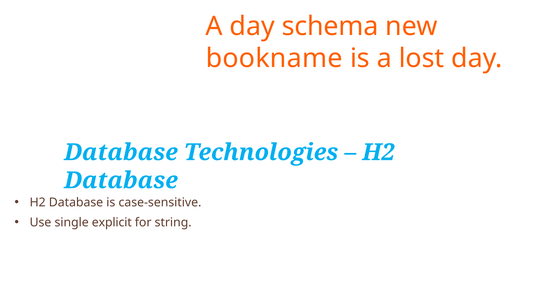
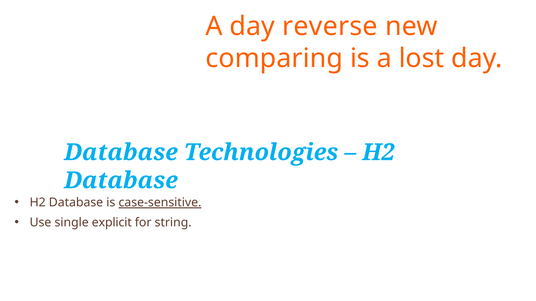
schema: schema -> reverse (330, 26)
bookname: bookname -> comparing (274, 58)
case-sensitive underline: none -> present (160, 203)
